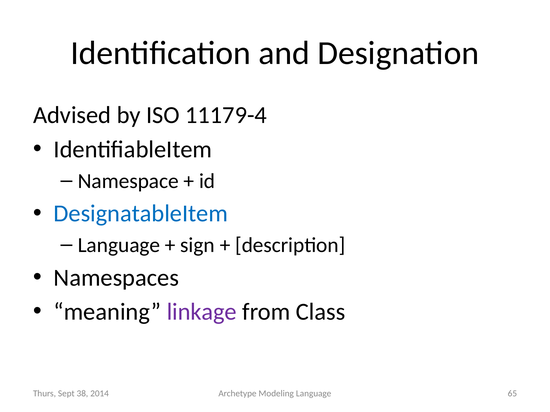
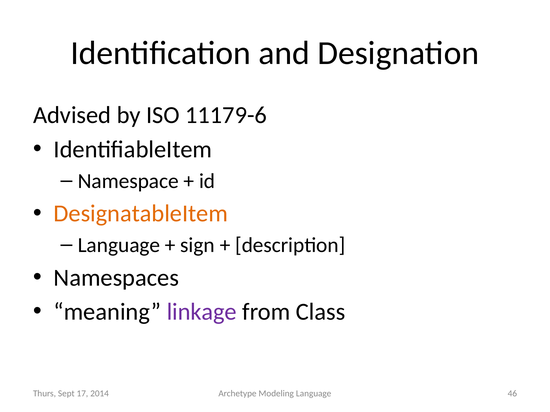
11179-4: 11179-4 -> 11179-6 (226, 115)
DesignatableItem colour: blue -> orange (141, 214)
65: 65 -> 46 (512, 394)
38: 38 -> 17 (82, 394)
